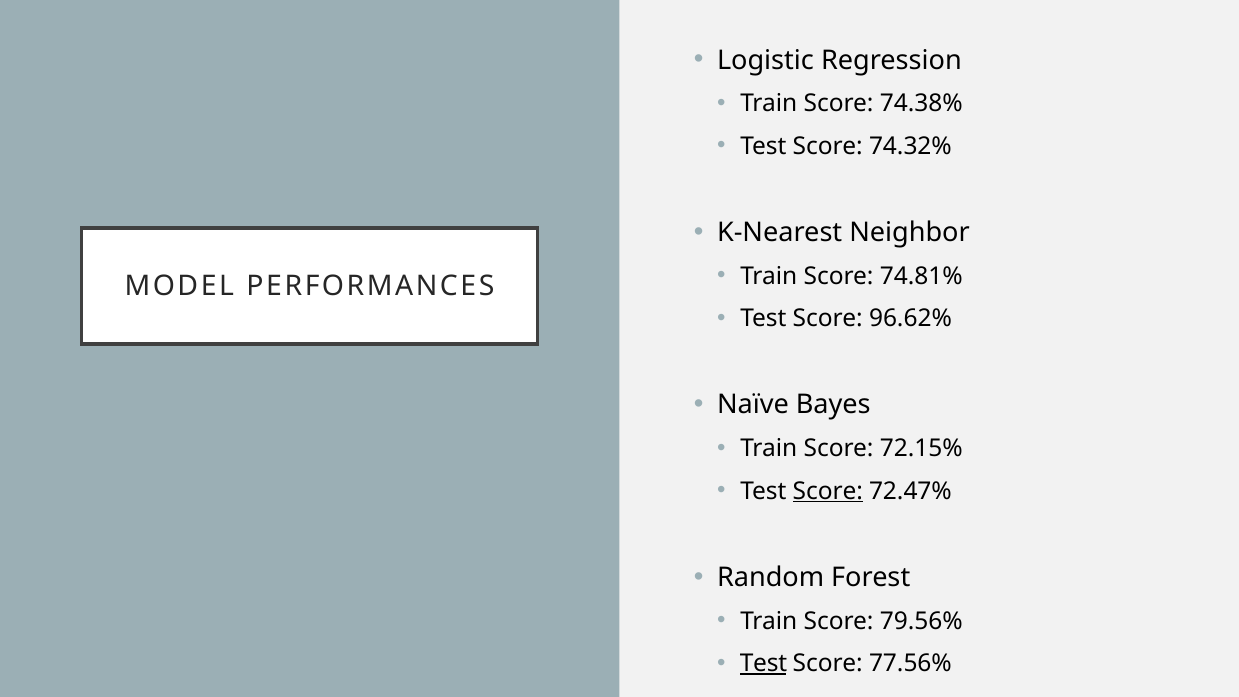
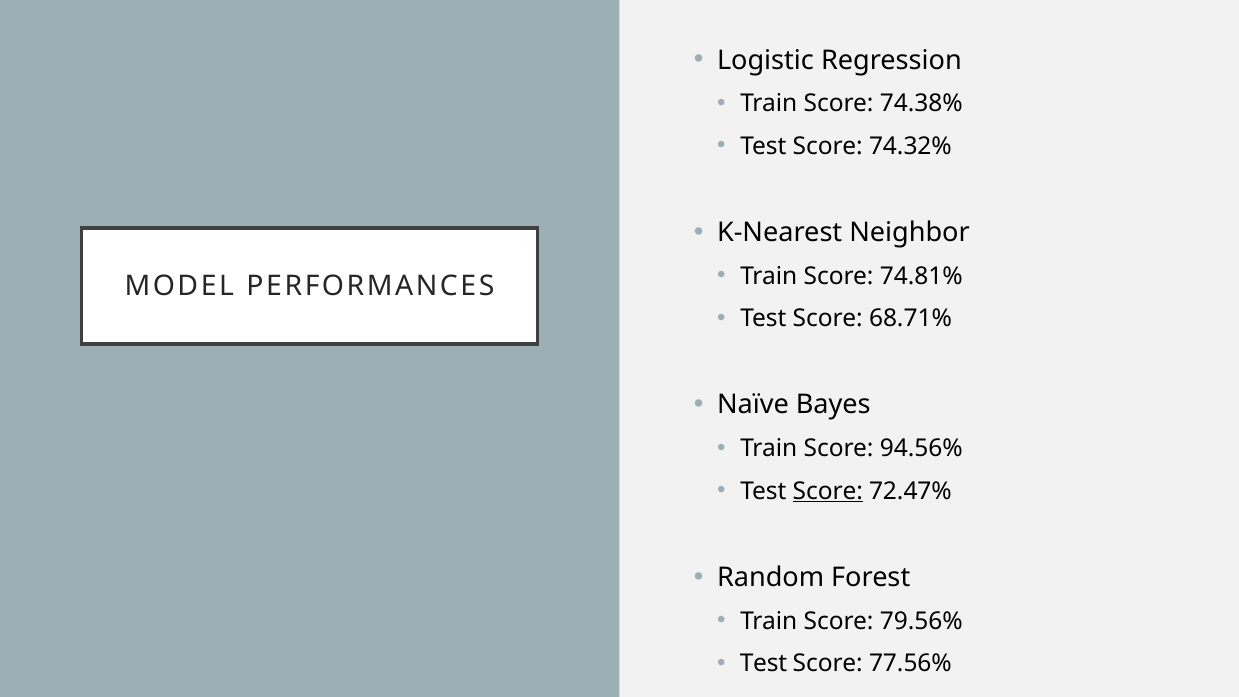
96.62%: 96.62% -> 68.71% (910, 319)
72.15%: 72.15% -> 94.56% (921, 449)
Test underline: present -> none (763, 663)
